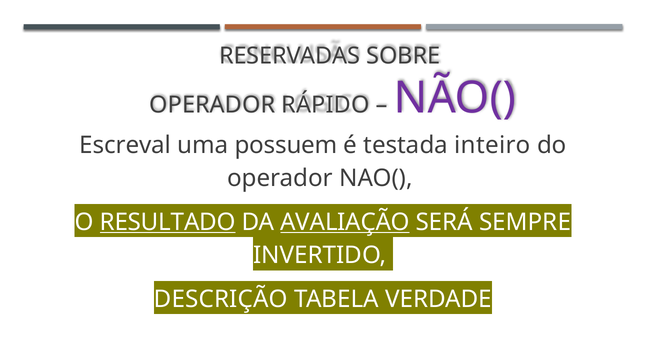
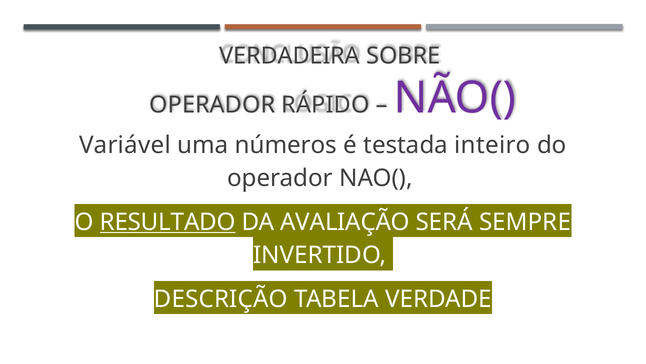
RESERVADAS: RESERVADAS -> VERDADEIRA (290, 56)
Escreval: Escreval -> Variável (125, 145)
possuem: possuem -> números (286, 145)
AVALIAÇÃO underline: present -> none (345, 222)
